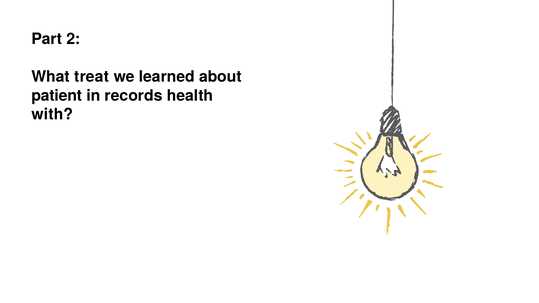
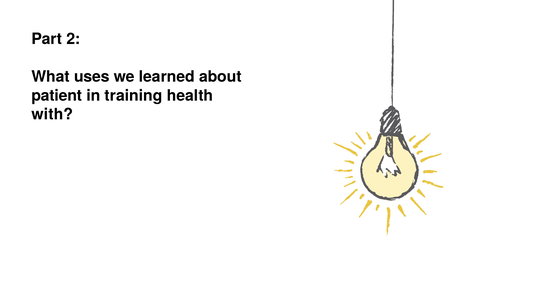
treat: treat -> uses (92, 77)
records: records -> training (134, 96)
